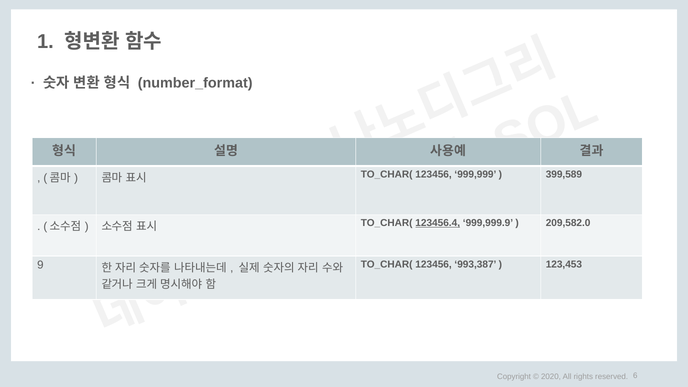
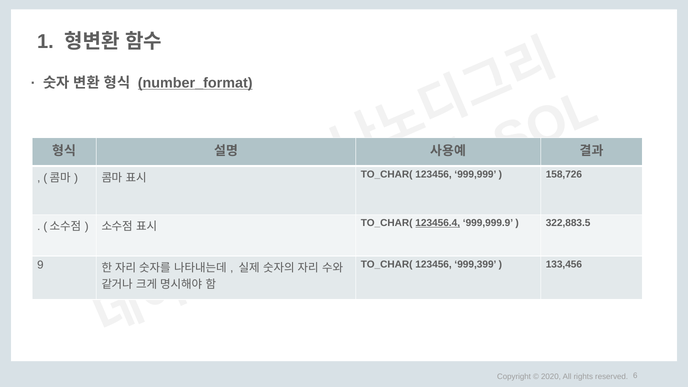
number_format underline: none -> present (195, 83)
399,589: 399,589 -> 158,726 (564, 174)
209,582.0: 209,582.0 -> 322,883.5 (568, 223)
993,387: 993,387 -> 999,399 (475, 264)
123,453: 123,453 -> 133,456 (564, 264)
